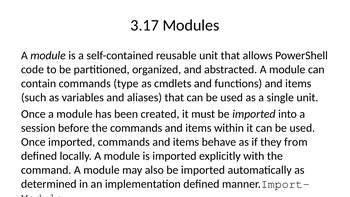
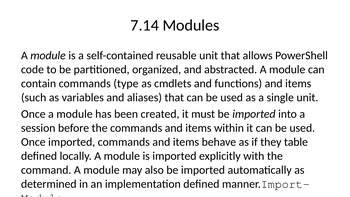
3.17: 3.17 -> 7.14 (145, 25)
from: from -> table (296, 142)
